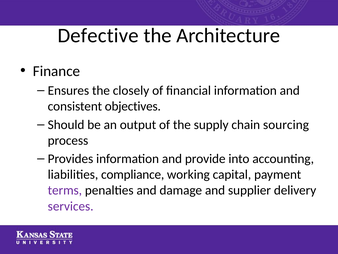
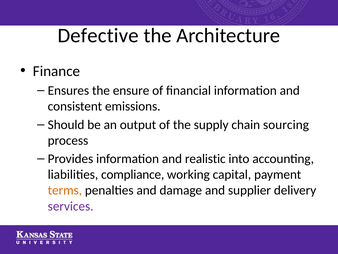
closely: closely -> ensure (131, 90)
objectives: objectives -> emissions (133, 106)
provide: provide -> realistic (205, 159)
terms colour: purple -> orange (65, 190)
